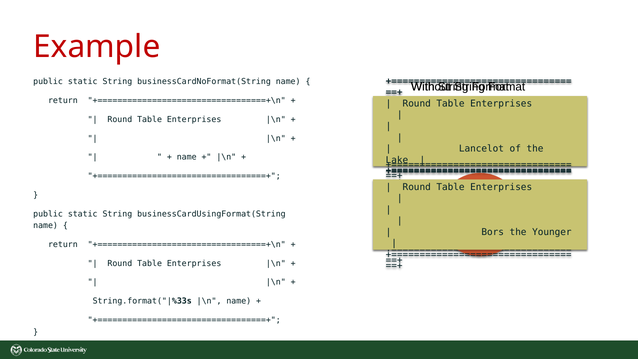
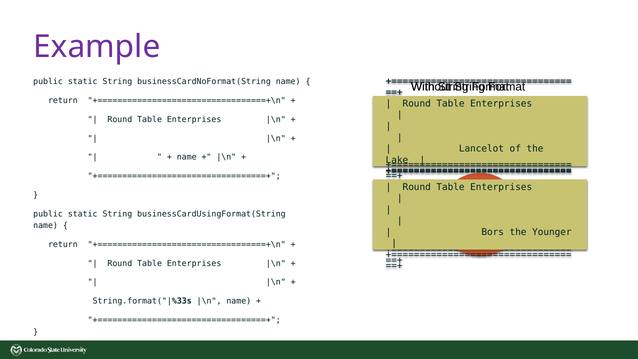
Example colour: red -> purple (97, 47)
